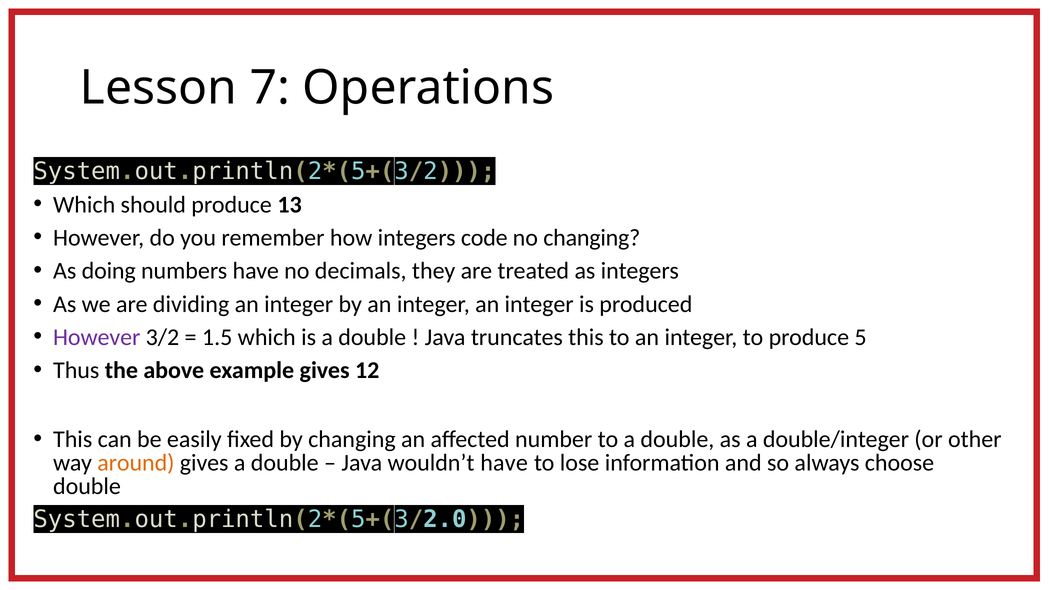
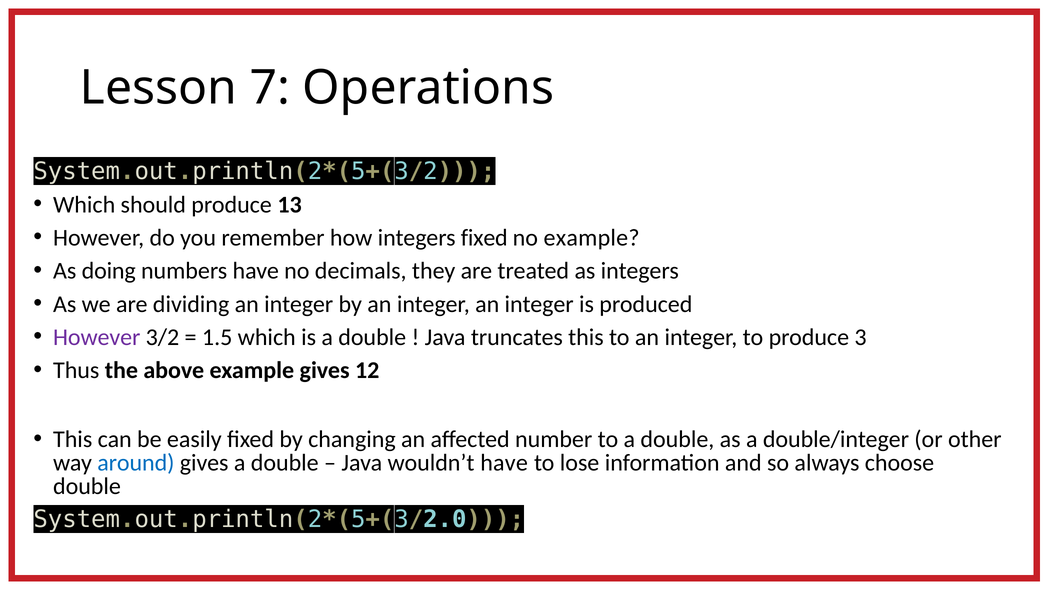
integers code: code -> fixed (484, 238)
no changing: changing -> example (592, 238)
5: 5 -> 3 (861, 337)
around colour: orange -> blue (136, 463)
